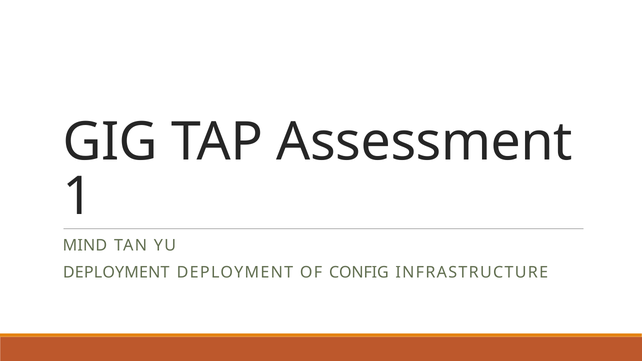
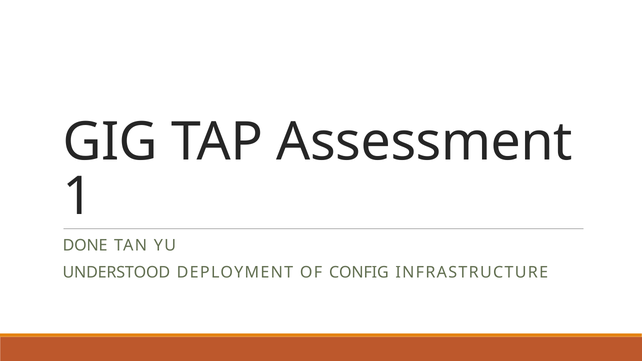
MIND: MIND -> DONE (85, 246)
DEPLOYMENT: DEPLOYMENT -> UNDERSTOOD (116, 272)
